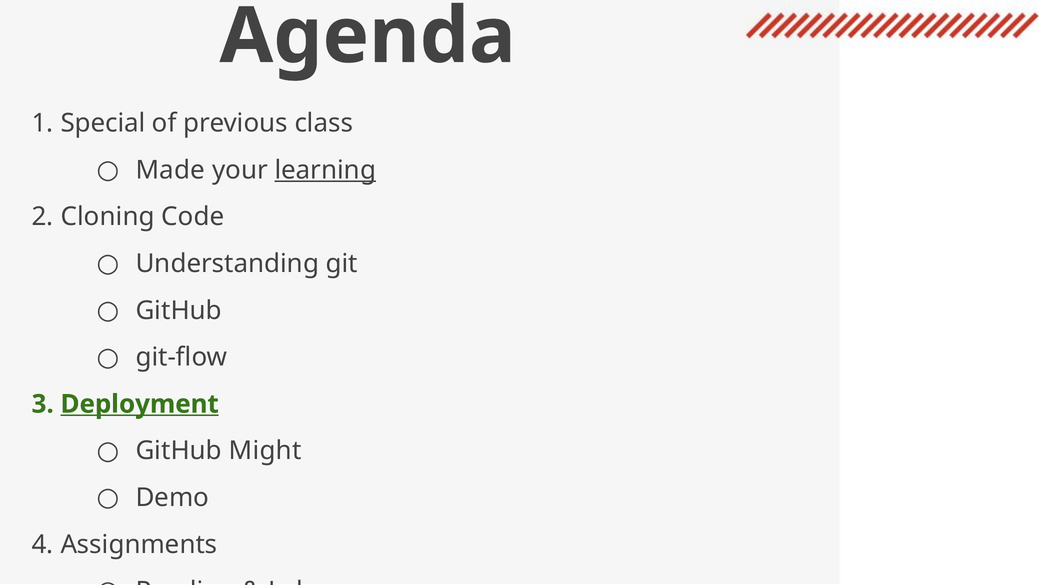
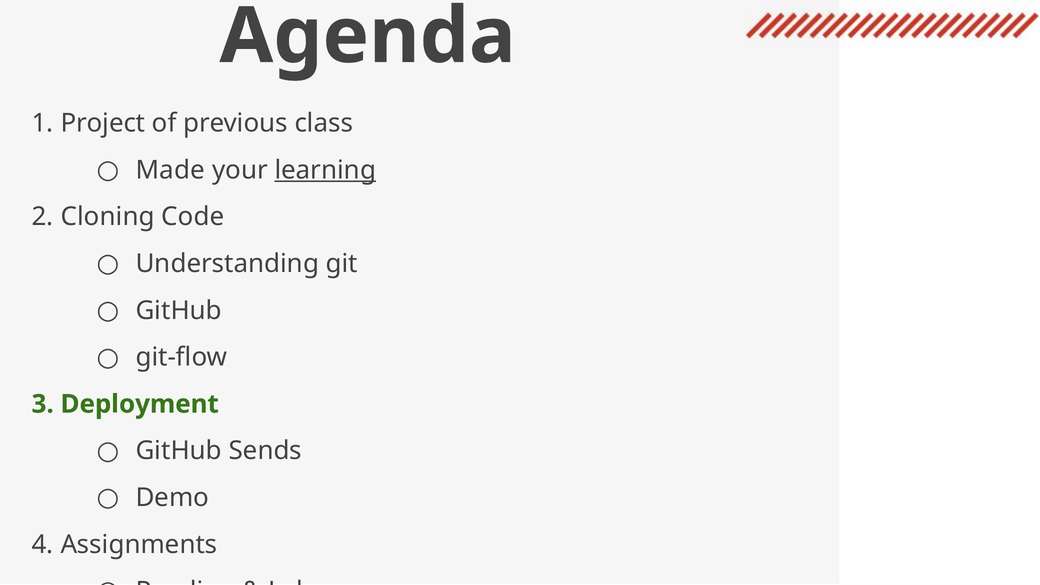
Special: Special -> Project (103, 123)
Deployment underline: present -> none (140, 404)
Might: Might -> Sends (265, 451)
